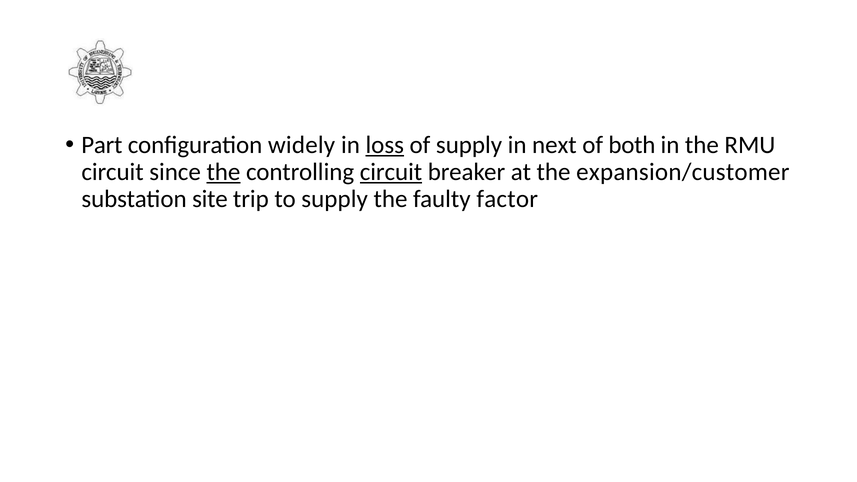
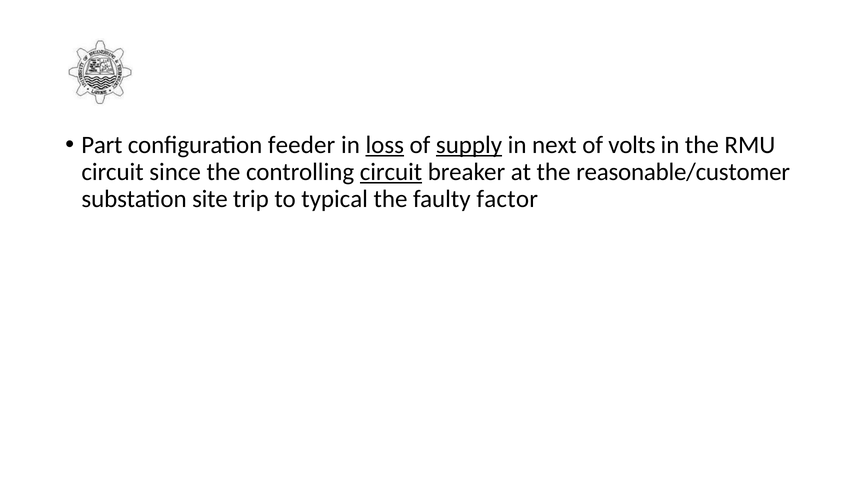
widely: widely -> feeder (302, 145)
supply underline: none -> present (469, 145)
both: both -> volts (632, 145)
the underline: present -> none (223, 172)
expansion/customer: expansion/customer -> reasonable/customer (683, 172)
to supply: supply -> typical (335, 199)
